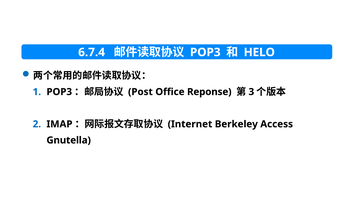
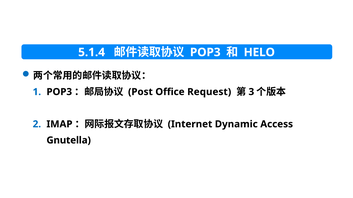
6.7.4: 6.7.4 -> 5.1.4 (92, 52)
Reponse: Reponse -> Request (209, 92)
Berkeley: Berkeley -> Dynamic (236, 124)
